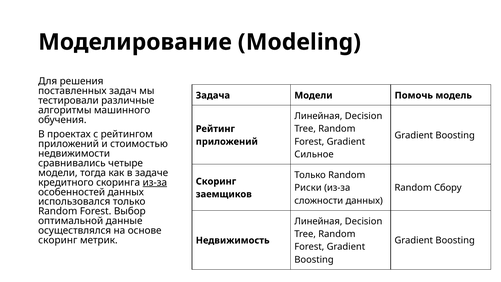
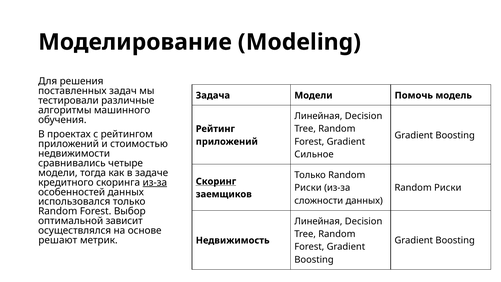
Скоринг underline: none -> present (216, 181)
Сбору: Сбору -> Риски (448, 188)
данные: данные -> зависит (124, 221)
скоринг: скоринг -> решают (58, 240)
